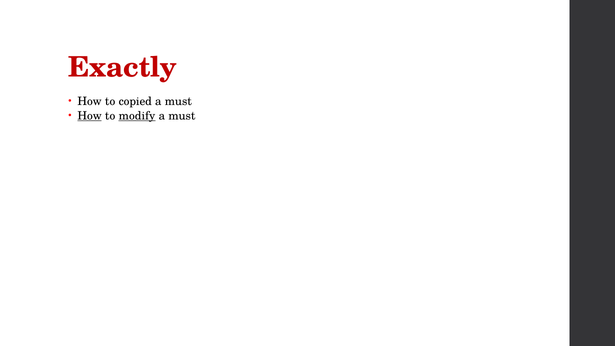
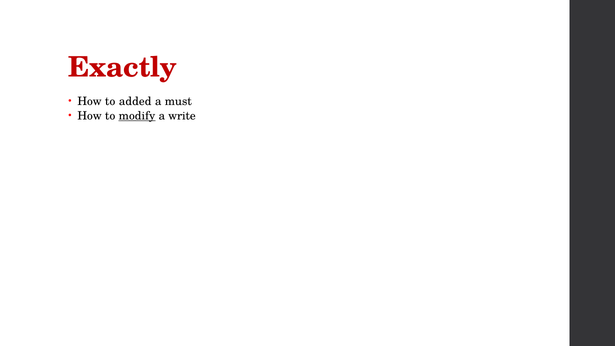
copied: copied -> added (135, 101)
How underline: present -> none (90, 116)
must: must -> write (182, 116)
